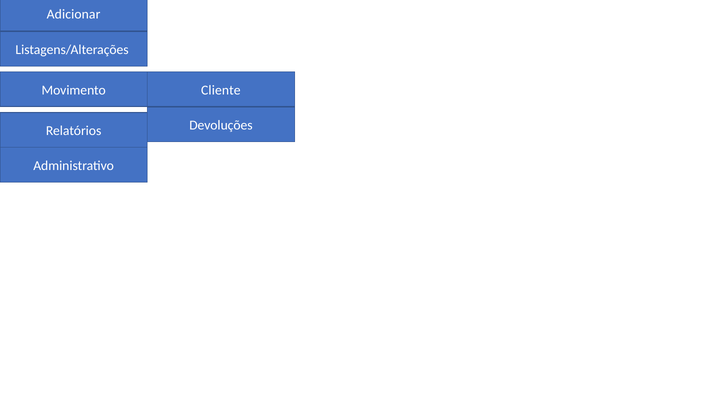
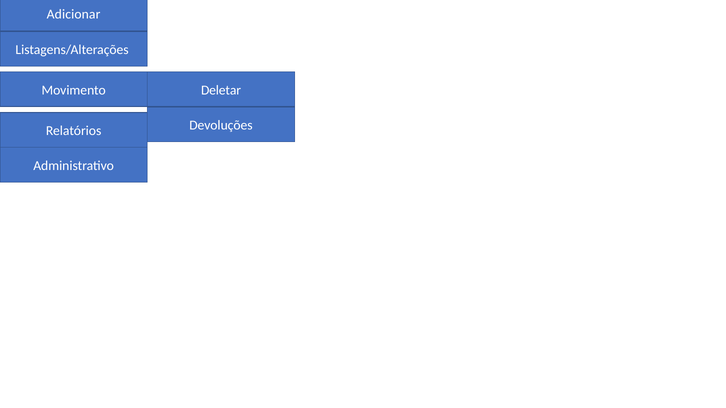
Cliente: Cliente -> Deletar (221, 90)
